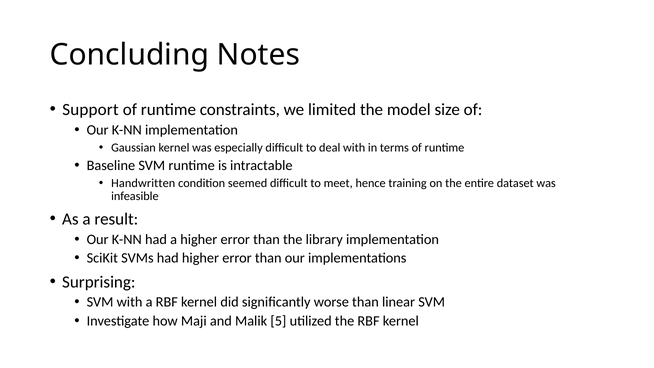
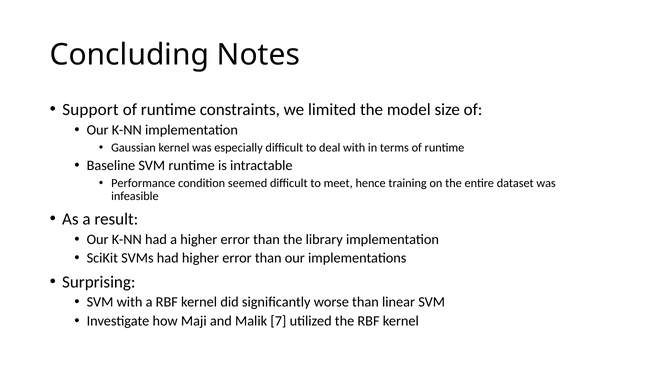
Handwritten: Handwritten -> Performance (143, 183)
5: 5 -> 7 (278, 321)
